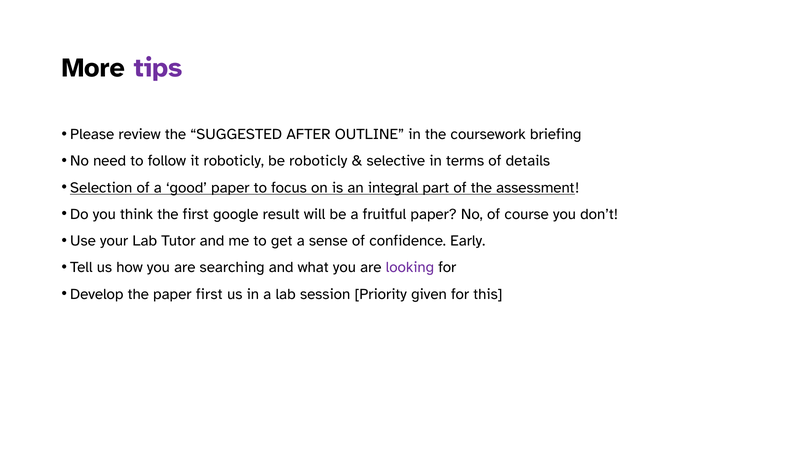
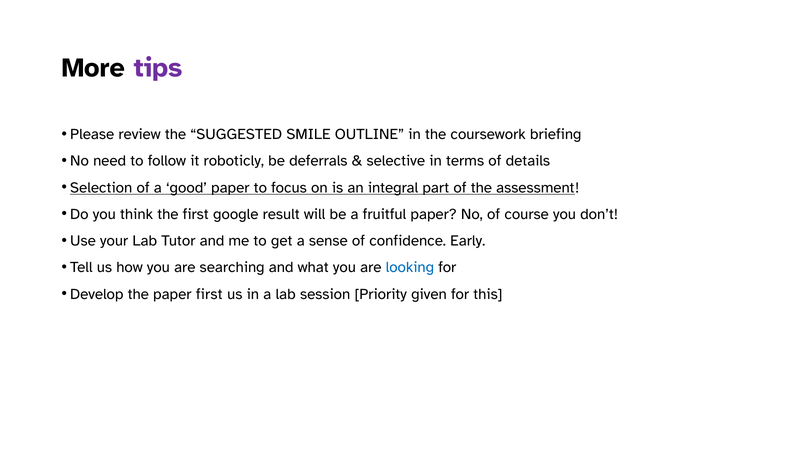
AFTER: AFTER -> SMILE (308, 134)
be roboticly: roboticly -> deferrals (318, 161)
looking colour: purple -> blue (410, 267)
